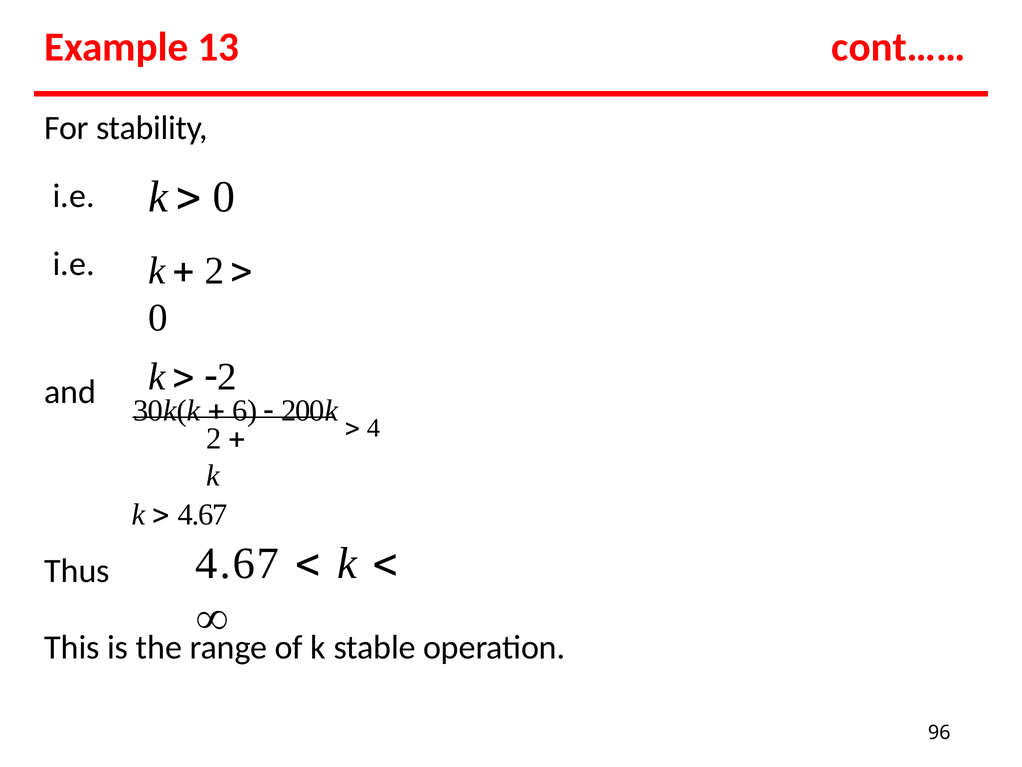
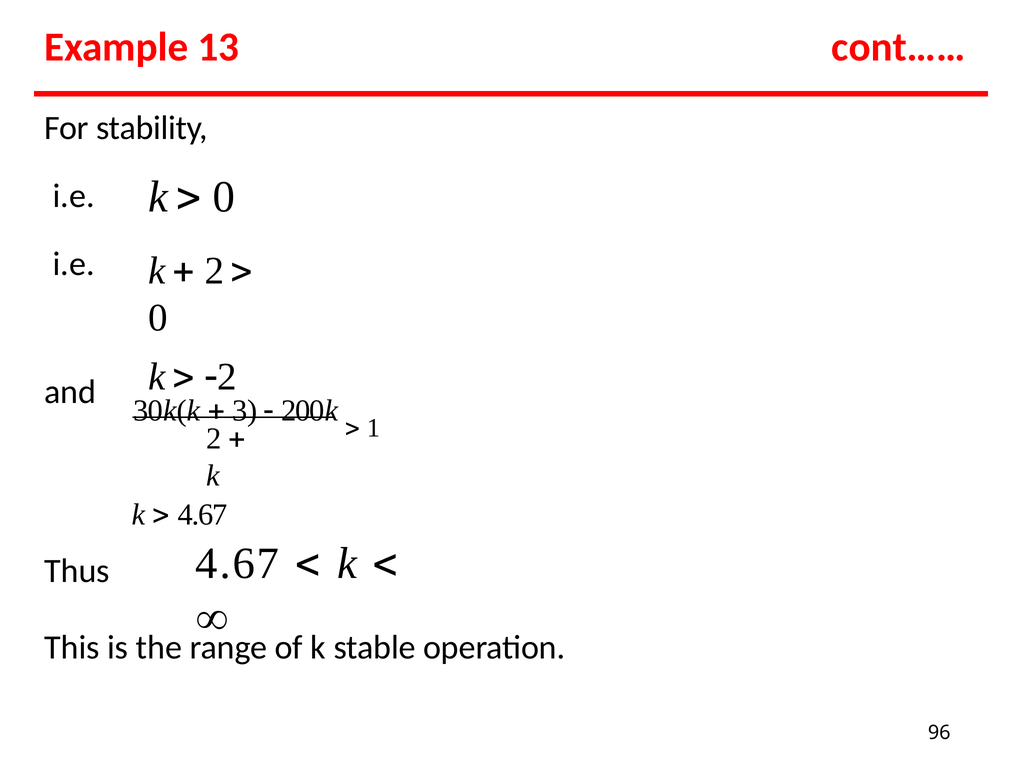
6: 6 -> 3 (245, 411)
4: 4 -> 1 (373, 428)
